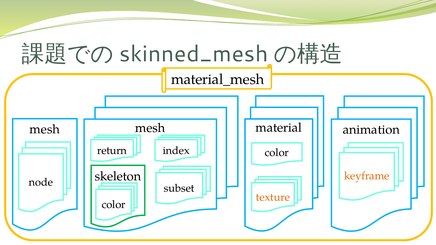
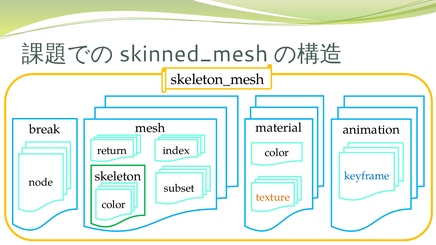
material_mesh: material_mesh -> skeleton_mesh (218, 80)
mesh: mesh -> break (45, 130)
keyframe colour: orange -> blue (367, 176)
